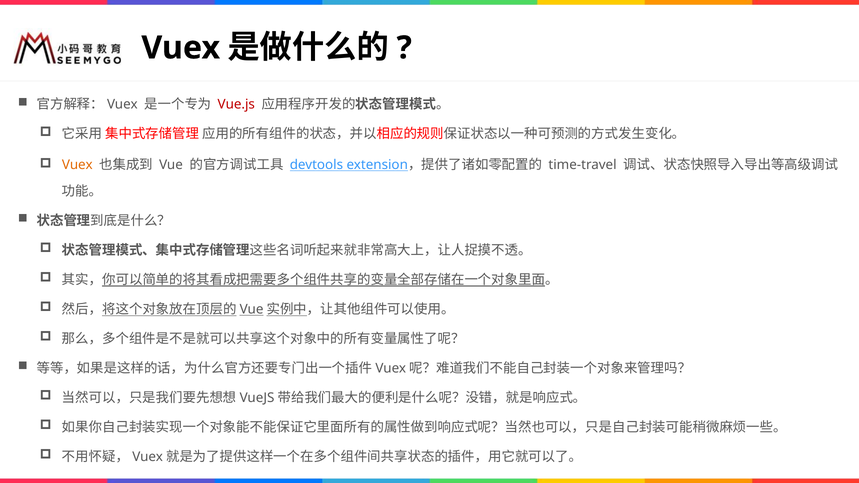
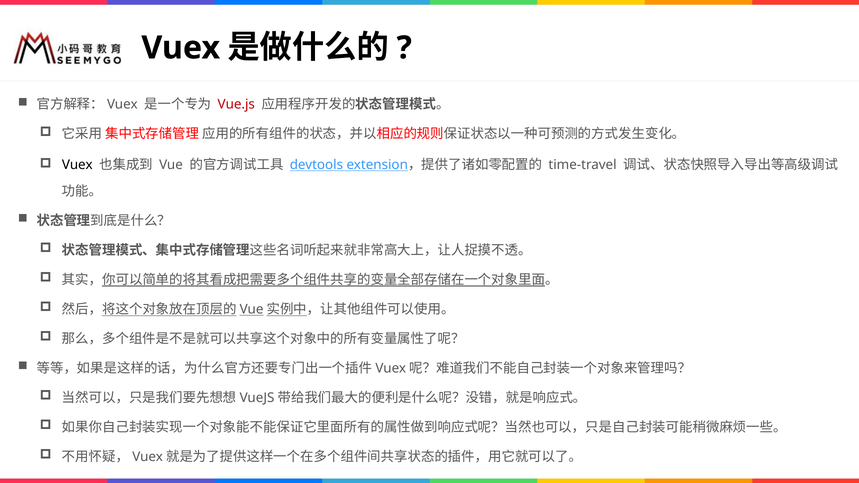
Vuex colour: orange -> black (77, 165)
